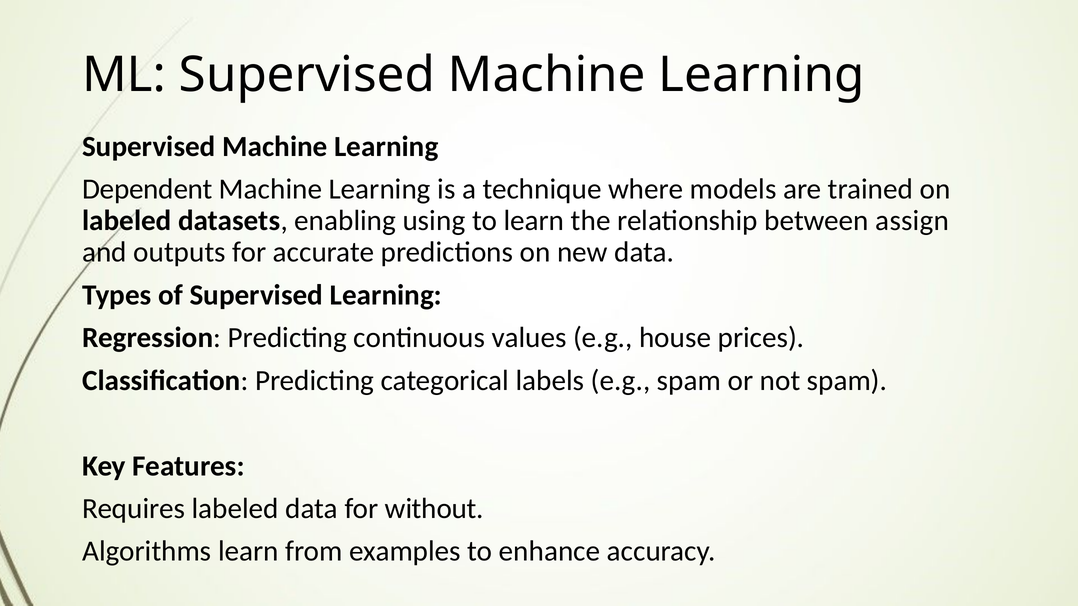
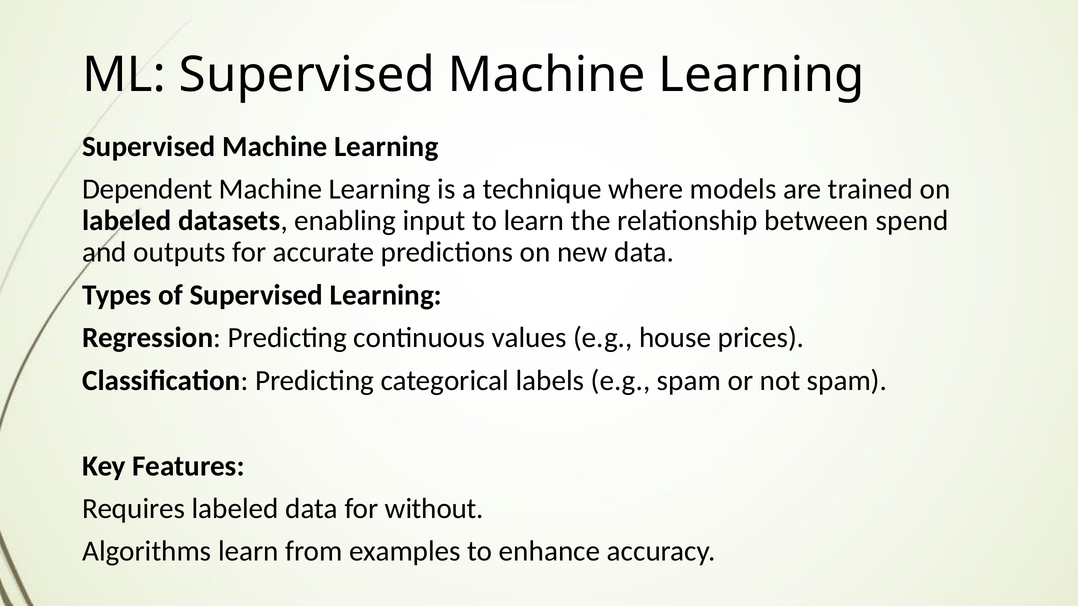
using: using -> input (434, 221)
assign: assign -> spend (912, 221)
